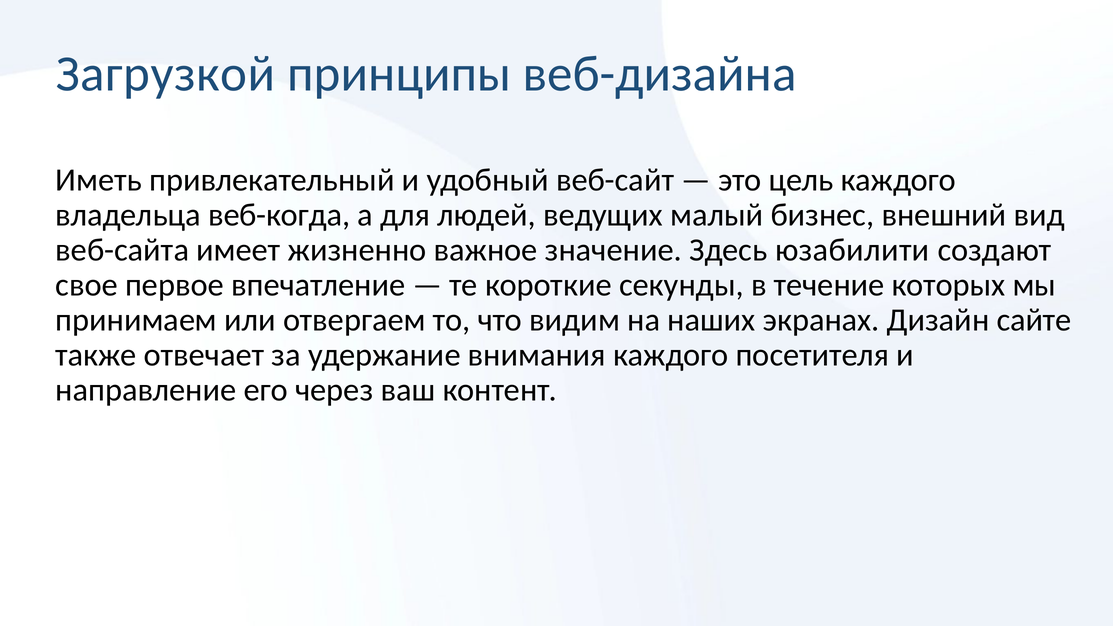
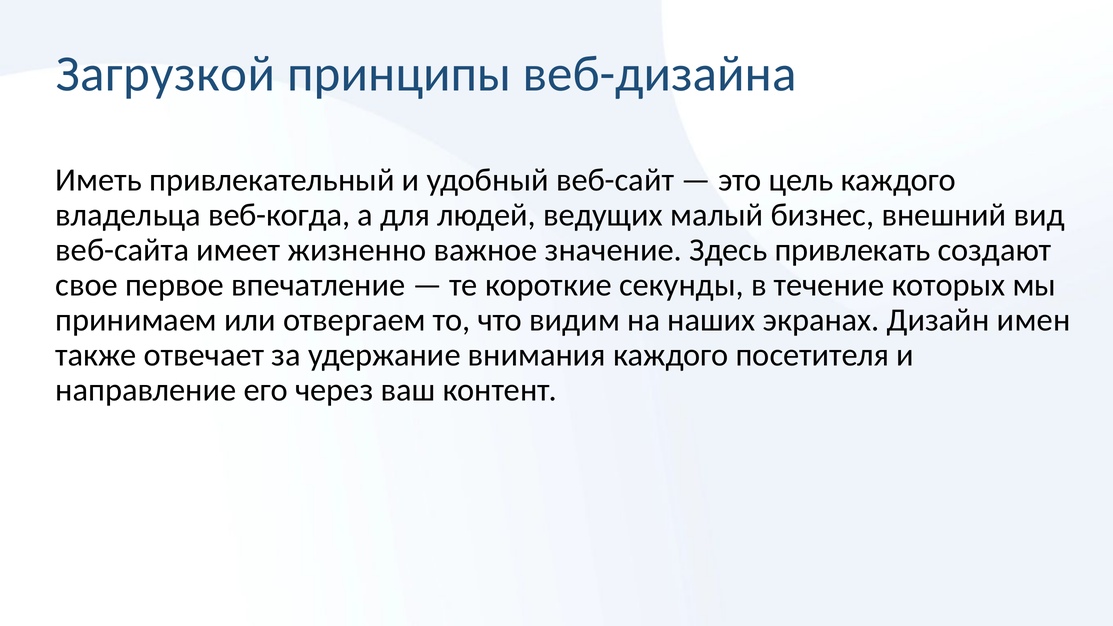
юзабилити: юзабилити -> привлекать (853, 250)
сайте: сайте -> имен (1034, 320)
